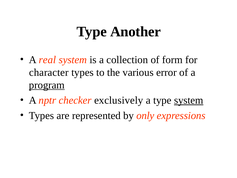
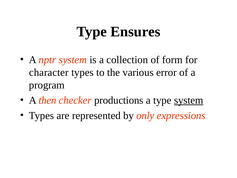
Another: Another -> Ensures (135, 32)
real: real -> nptr (47, 60)
program underline: present -> none (47, 85)
nptr: nptr -> then (47, 100)
exclusively: exclusively -> productions (119, 100)
